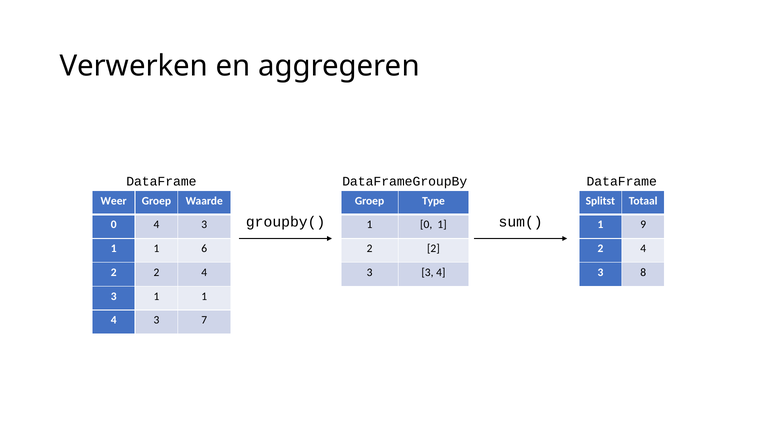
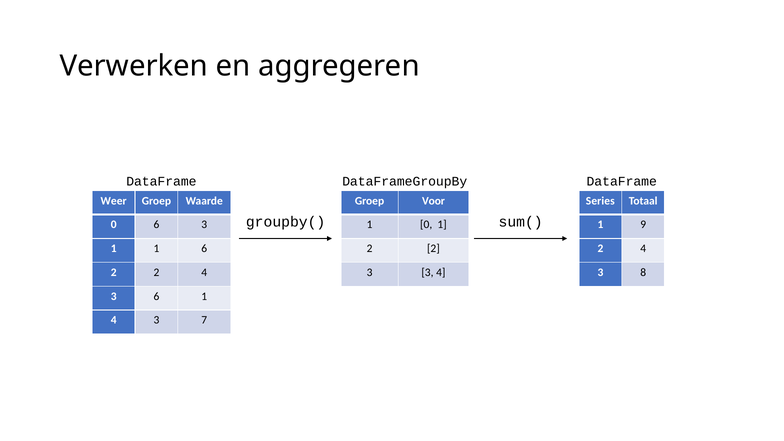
Type: Type -> Voor (433, 201)
Splitst: Splitst -> Series (600, 201)
0 4: 4 -> 6 (156, 225)
1: 1 -> 6 (156, 296)
